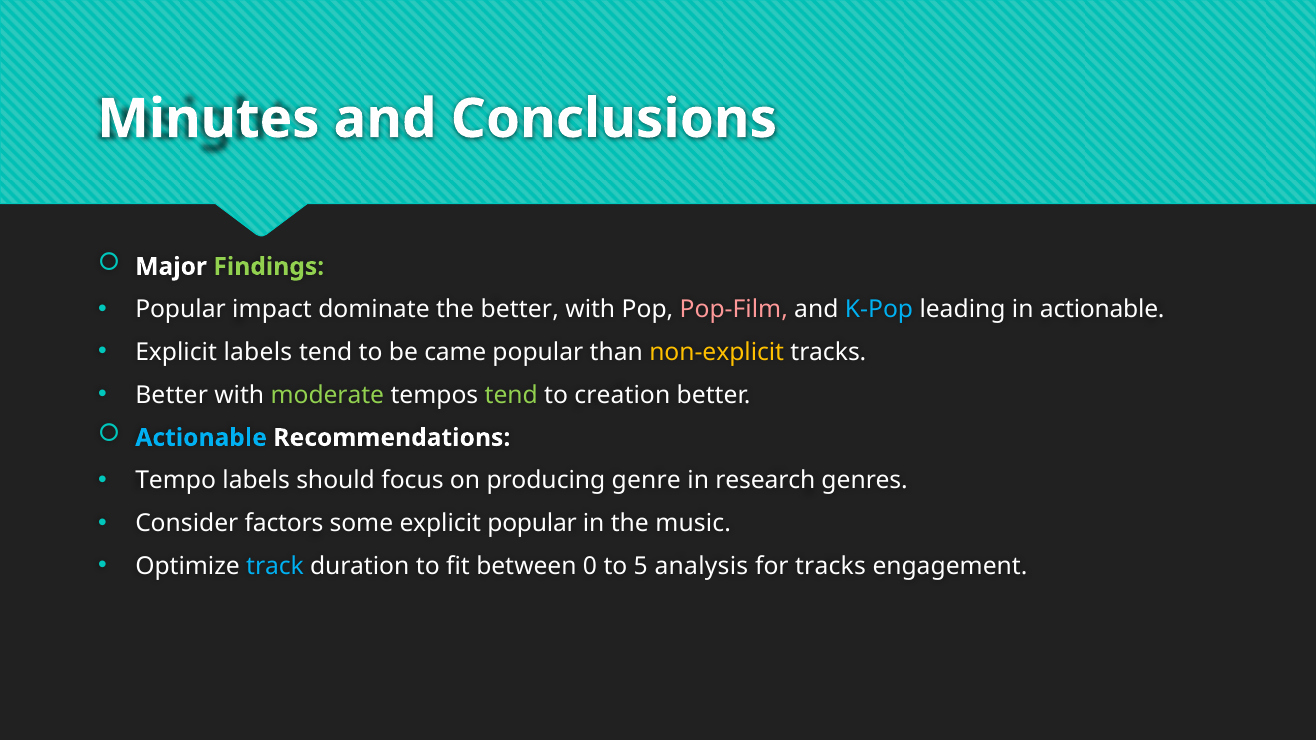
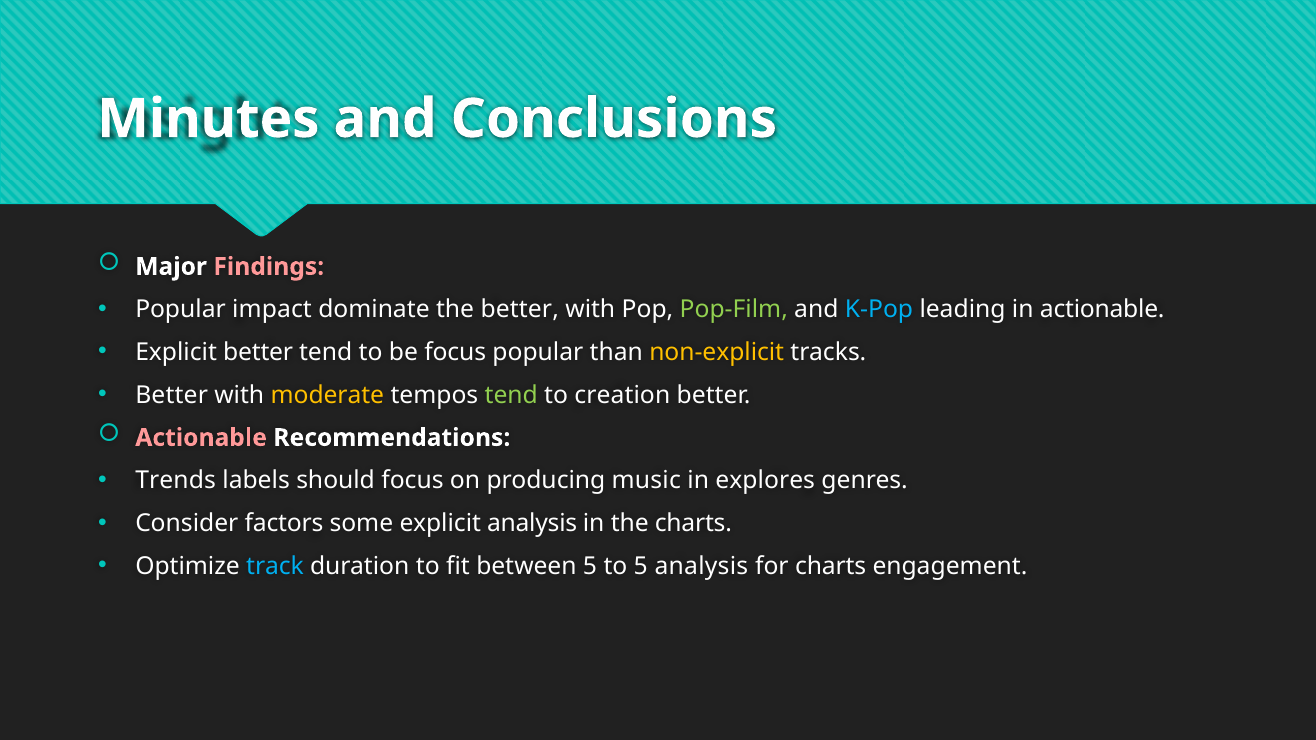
Findings colour: light green -> pink (269, 267)
Pop-Film colour: pink -> light green (734, 309)
Explicit labels: labels -> better (258, 352)
be came: came -> focus (455, 352)
moderate colour: light green -> yellow (327, 395)
Actionable colour: light blue -> pink (201, 438)
Tempo: Tempo -> Trends (176, 481)
genre: genre -> music (646, 481)
research: research -> explores (765, 481)
explicit popular: popular -> analysis (532, 523)
the music: music -> charts (693, 523)
between 0: 0 -> 5 (590, 566)
for tracks: tracks -> charts (831, 566)
